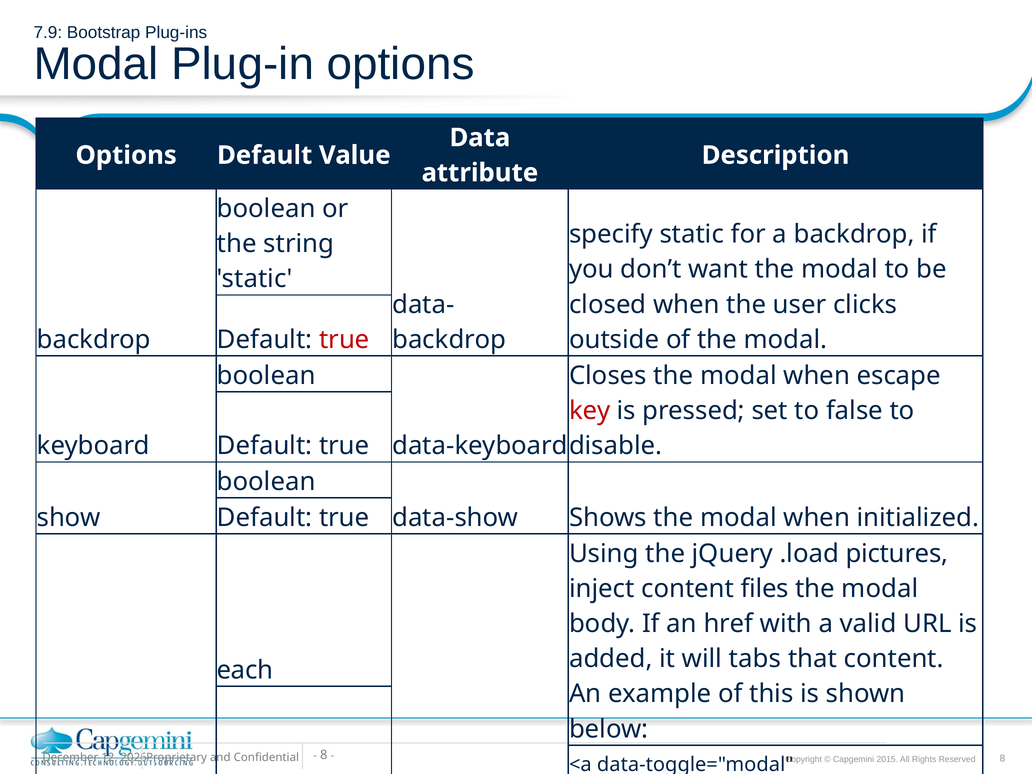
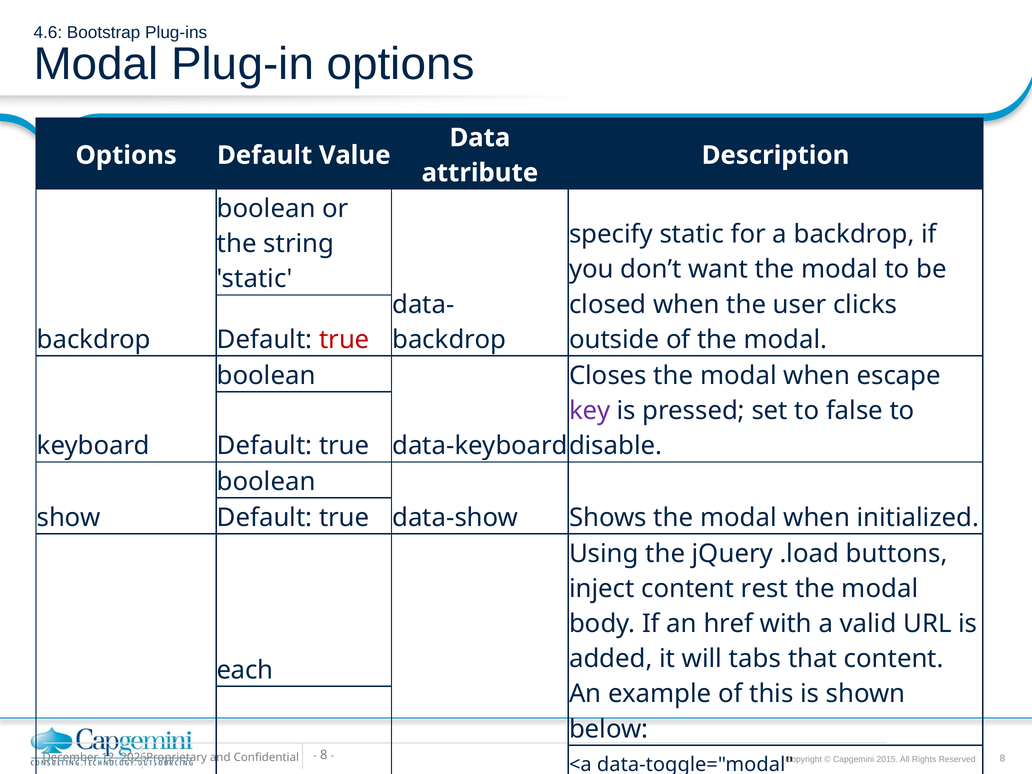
7.9: 7.9 -> 4.6 (48, 33)
key colour: red -> purple (590, 411)
pictures: pictures -> buttons (897, 554)
files: files -> rest (765, 589)
